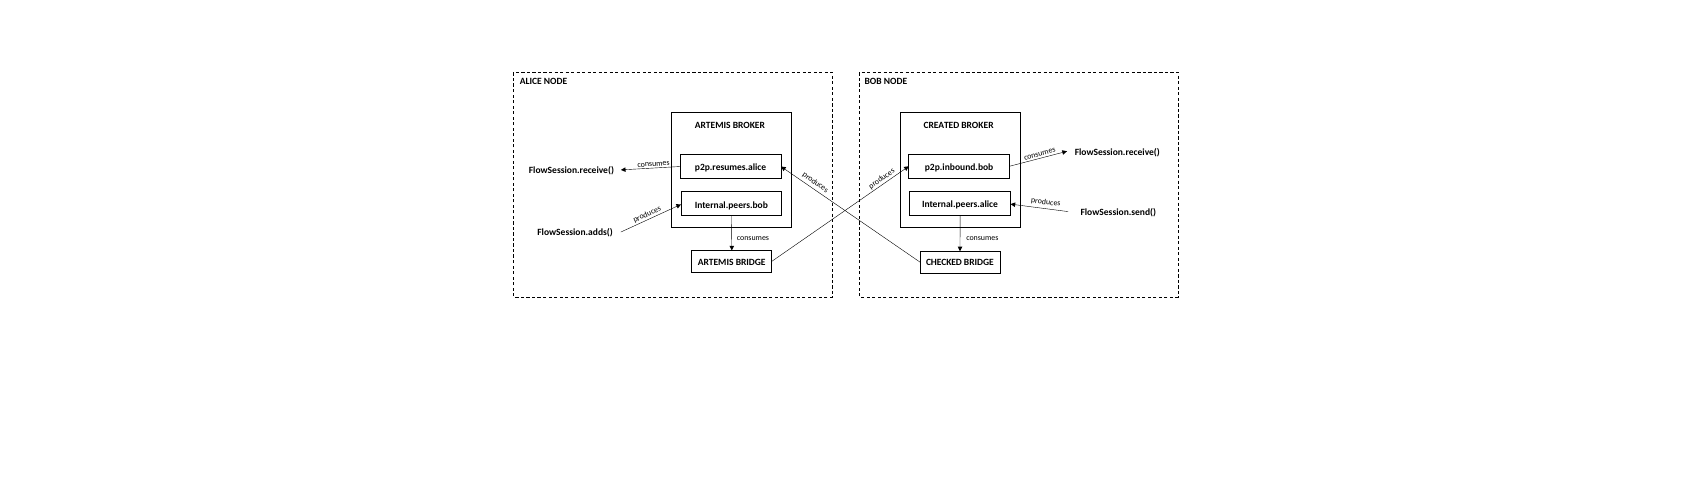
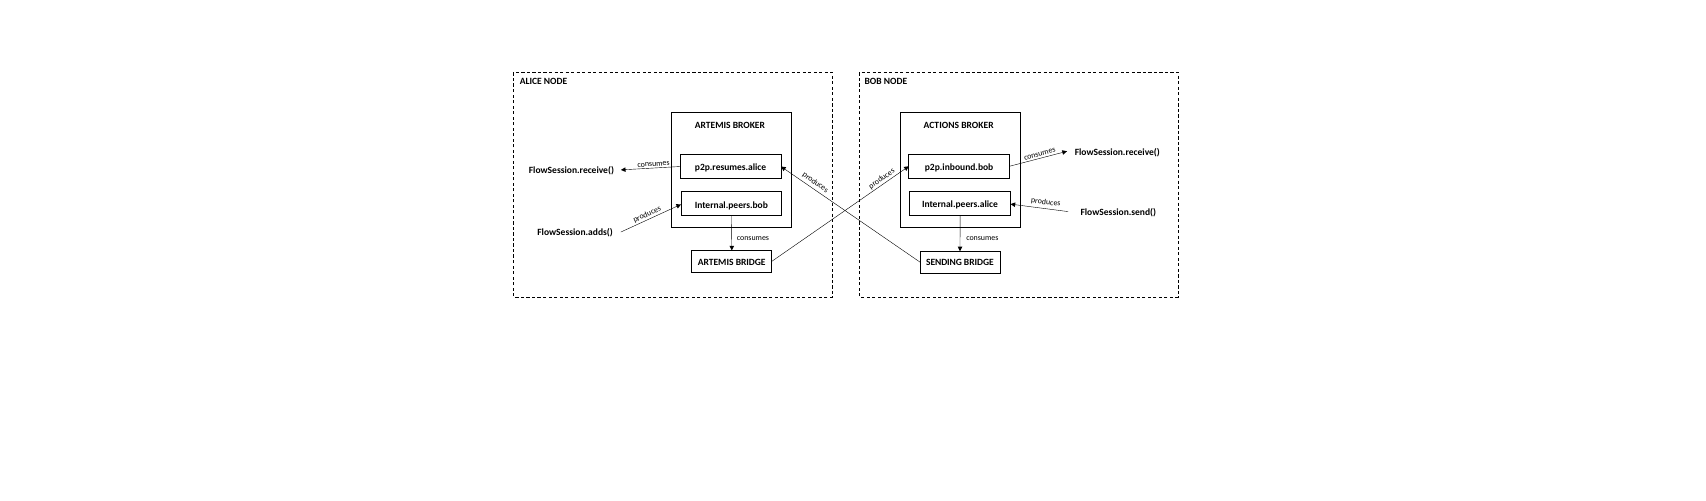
CREATED: CREATED -> ACTIONS (941, 125)
CHECKED: CHECKED -> SENDING (944, 263)
